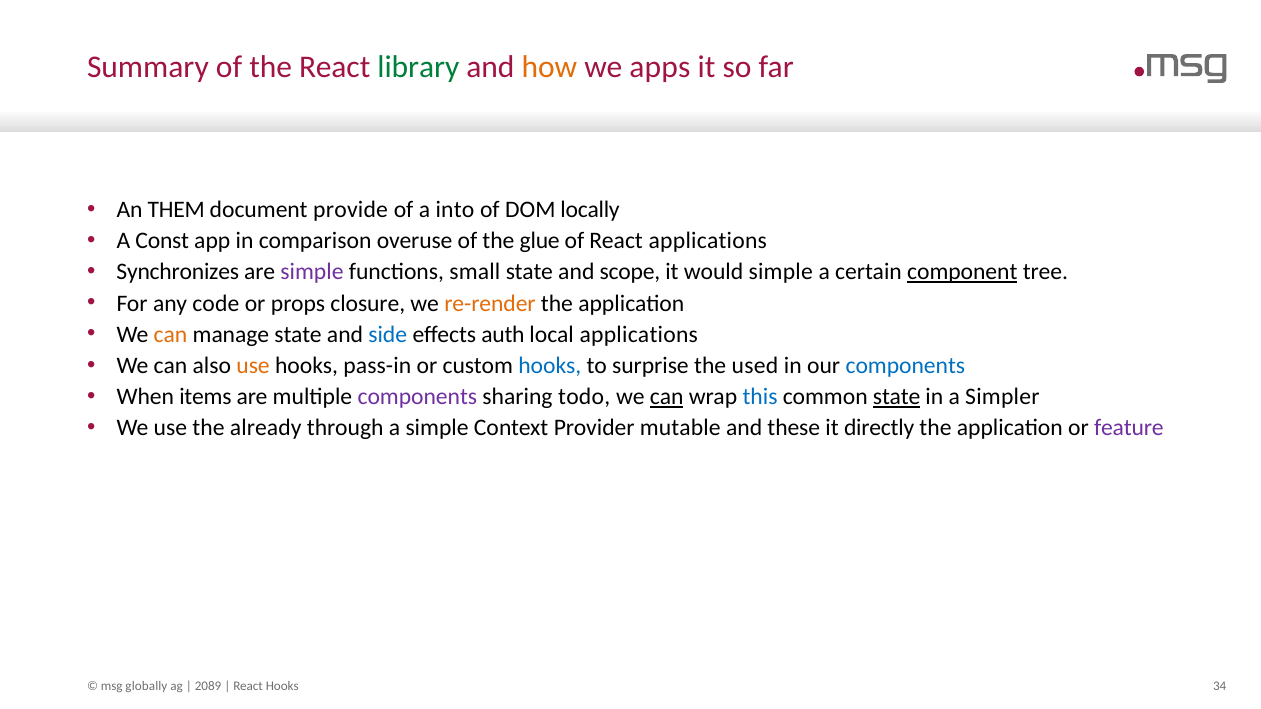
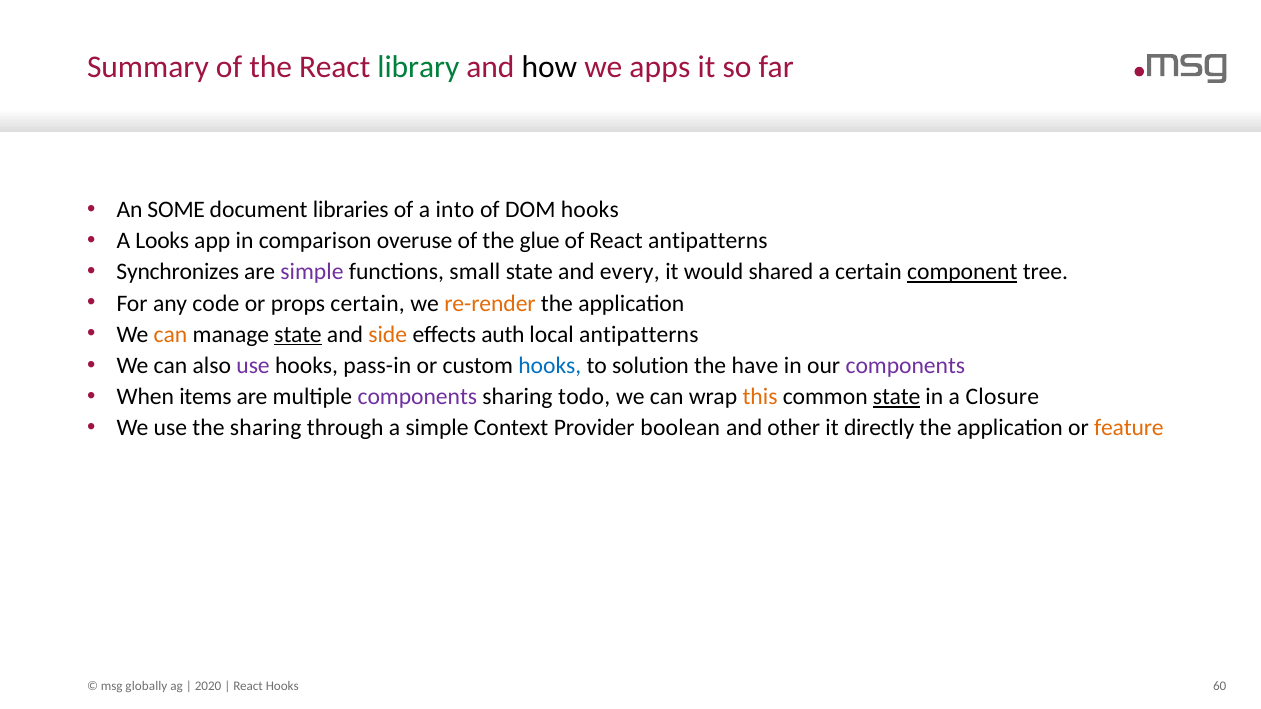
how colour: orange -> black (549, 67)
THEM: THEM -> SOME (176, 210)
provide: provide -> libraries (351, 210)
DOM locally: locally -> hooks (590, 210)
Const: Const -> Looks (162, 241)
React applications: applications -> antipatterns (708, 241)
scope: scope -> every (630, 272)
would simple: simple -> shared (781, 272)
props closure: closure -> certain (368, 303)
state underline: none -> present (298, 335)
side colour: blue -> orange (388, 335)
local applications: applications -> antipatterns (639, 335)
use colour: orange -> purple (253, 366)
surprise: surprise -> solution (650, 366)
used: used -> have (755, 366)
components colour: blue -> purple (905, 366)
can underline: present -> none (667, 397)
this colour: blue -> orange (760, 397)
Simpler: Simpler -> Closure (1002, 397)
the already: already -> sharing (266, 428)
mutable: mutable -> boolean (680, 428)
these: these -> other (794, 428)
feature colour: purple -> orange (1129, 428)
2089: 2089 -> 2020 (208, 686)
34: 34 -> 60 (1220, 686)
